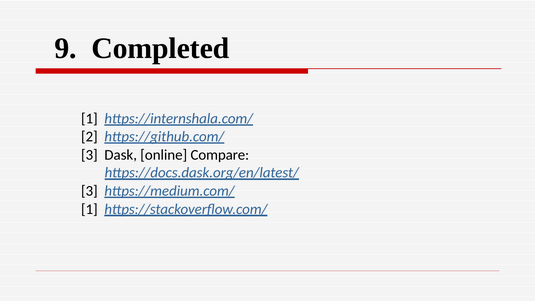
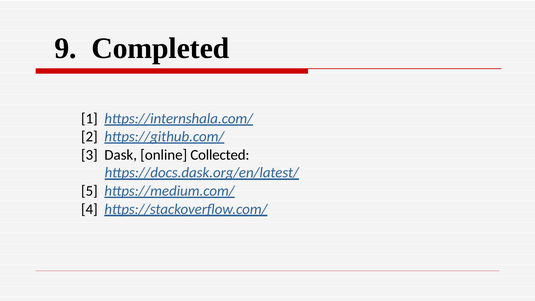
Compare: Compare -> Collected (220, 155)
3: 3 -> 5 (89, 191)
1: 1 -> 4 (89, 209)
